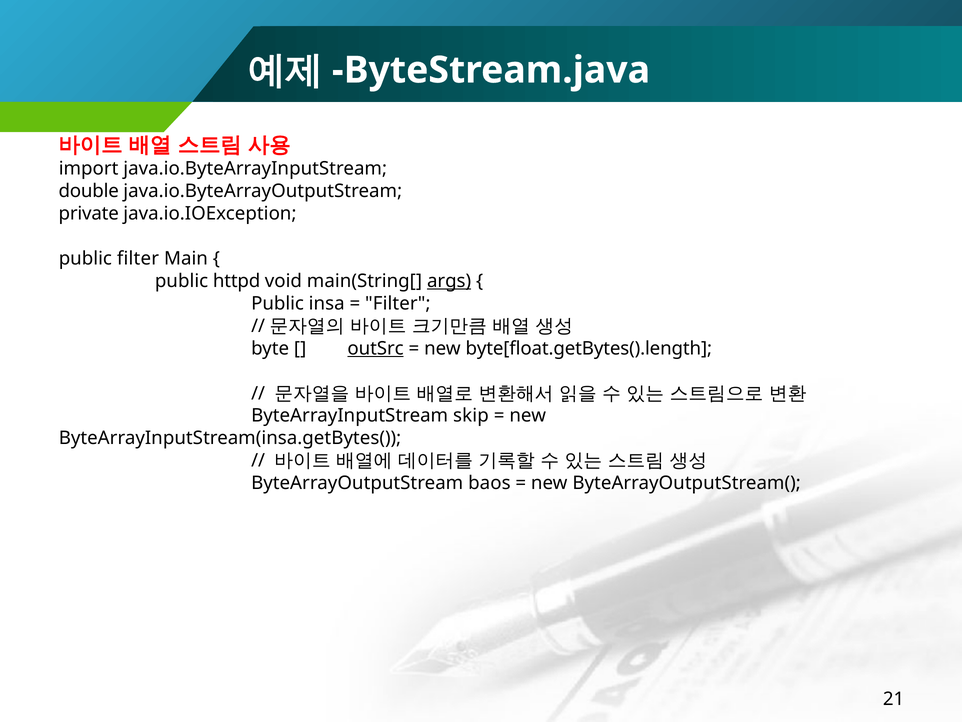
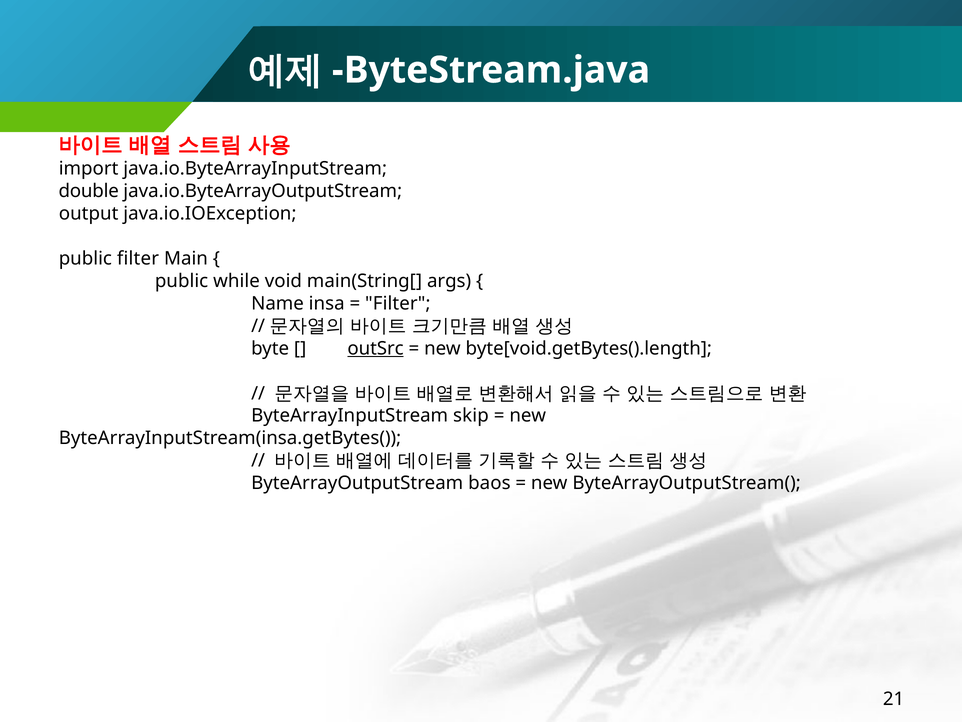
private: private -> output (89, 213)
httpd: httpd -> while (237, 281)
args underline: present -> none (449, 281)
Public: Public -> Name (278, 303)
byte[float.getBytes().length: byte[float.getBytes().length -> byte[void.getBytes().length (589, 348)
